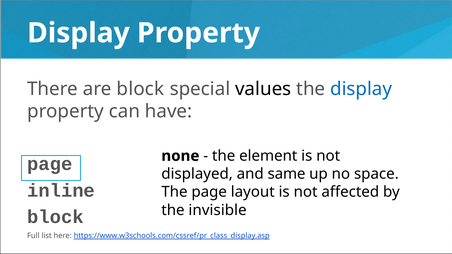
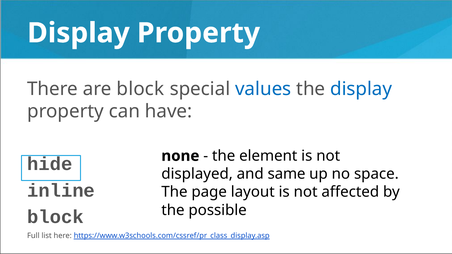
values colour: black -> blue (263, 89)
page: page -> hide (50, 164)
invisible: invisible -> possible (218, 210)
